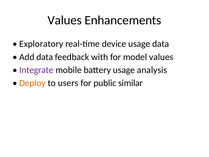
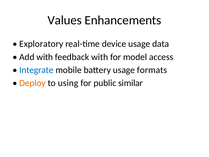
Add data: data -> with (45, 57)
model values: values -> access (161, 57)
Integrate colour: purple -> blue (36, 70)
analysis: analysis -> formats (152, 70)
users: users -> using (68, 83)
